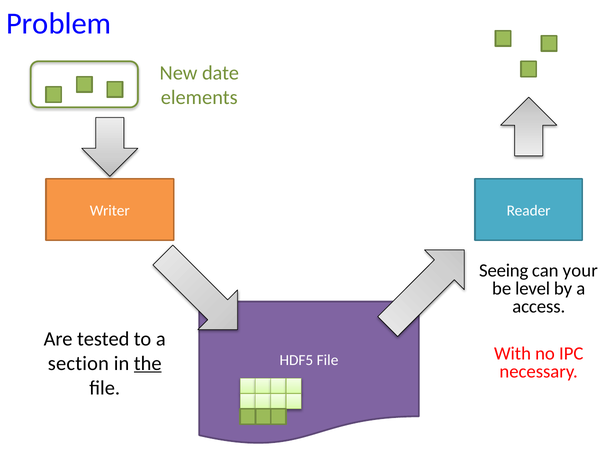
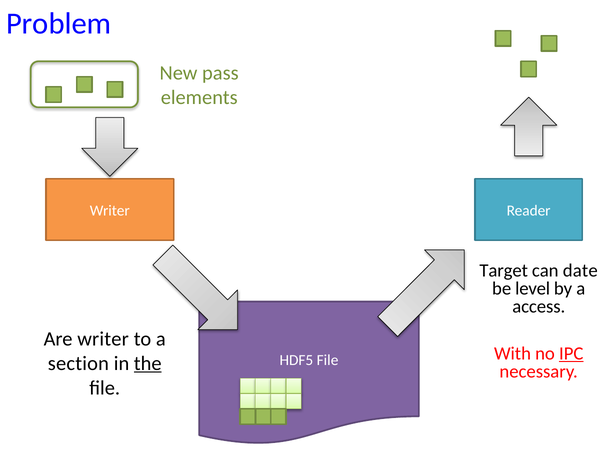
date: date -> pass (220, 73)
Seeing: Seeing -> Target (504, 270)
your: your -> date (580, 270)
Are tested: tested -> writer (103, 339)
IPC underline: none -> present (571, 353)
